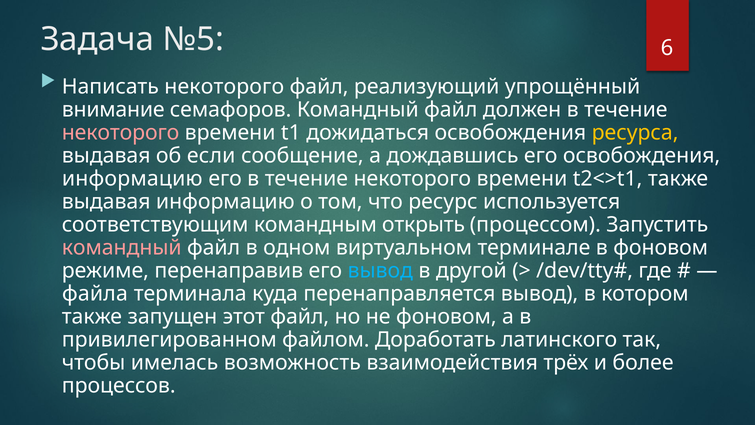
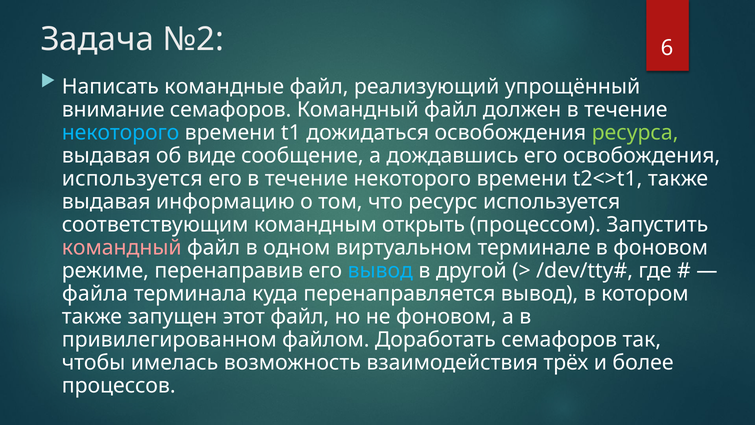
№5: №5 -> №2 (193, 39)
Написать некоторого: некоторого -> командные (224, 87)
некоторого colour: pink -> light blue (121, 133)
ресурса colour: yellow -> light green (635, 133)
если: если -> виде (211, 156)
информацию: информацию -> используется (132, 179)
Доработать латинского: латинского -> семафоров (559, 339)
